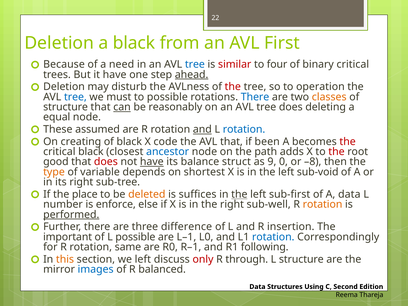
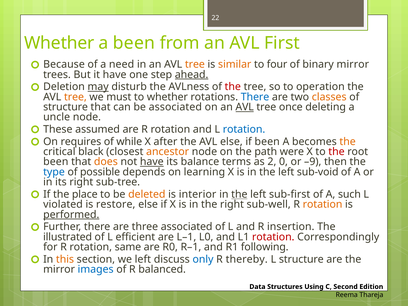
Deletion: Deletion -> Whether (59, 43)
a black: black -> been (134, 43)
tree colour: blue -> orange (195, 64)
similar colour: red -> orange (235, 64)
binary critical: critical -> mirror (353, 64)
may underline: none -> present (98, 87)
tree colour: blue -> orange (75, 97)
to possible: possible -> whether (167, 97)
can underline: present -> none (122, 107)
be reasonably: reasonably -> associated (175, 107)
AVL underline: none -> present (245, 107)
tree does: does -> once (291, 107)
equal: equal -> uncle (57, 117)
and underline: present -> none (202, 129)
creating: creating -> requires (81, 142)
of black: black -> while (129, 142)
code: code -> after (165, 142)
AVL that: that -> else (231, 142)
the colour: red -> orange (348, 142)
ancestor colour: blue -> orange (168, 152)
adds: adds -> were (292, 152)
good: good -> been (56, 162)
does colour: red -> orange (106, 162)
struct: struct -> terms (236, 162)
9: 9 -> 2 (272, 162)
–8: –8 -> –9 (313, 162)
type colour: orange -> blue (54, 172)
variable: variable -> possible (100, 172)
shortest: shortest -> learning (204, 172)
suffices: suffices -> interior (198, 194)
A data: data -> such (349, 194)
number: number -> violated (63, 204)
enforce: enforce -> restore (116, 204)
three difference: difference -> associated (187, 227)
important: important -> illustrated (68, 237)
L possible: possible -> efficient (135, 237)
rotation colour: blue -> red (273, 237)
only colour: red -> blue (203, 259)
through: through -> thereby (247, 259)
